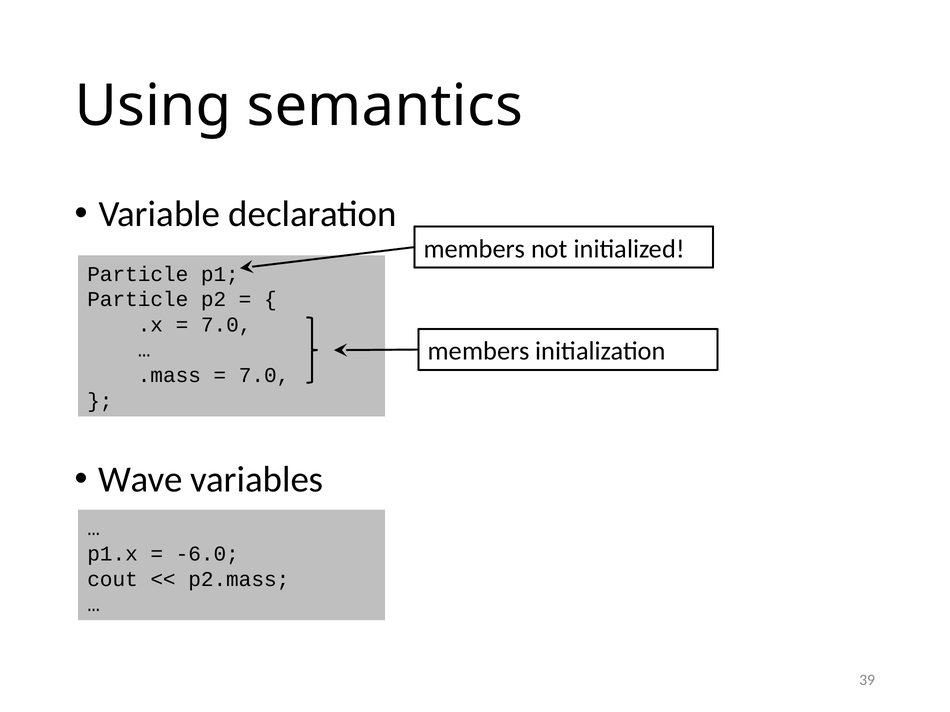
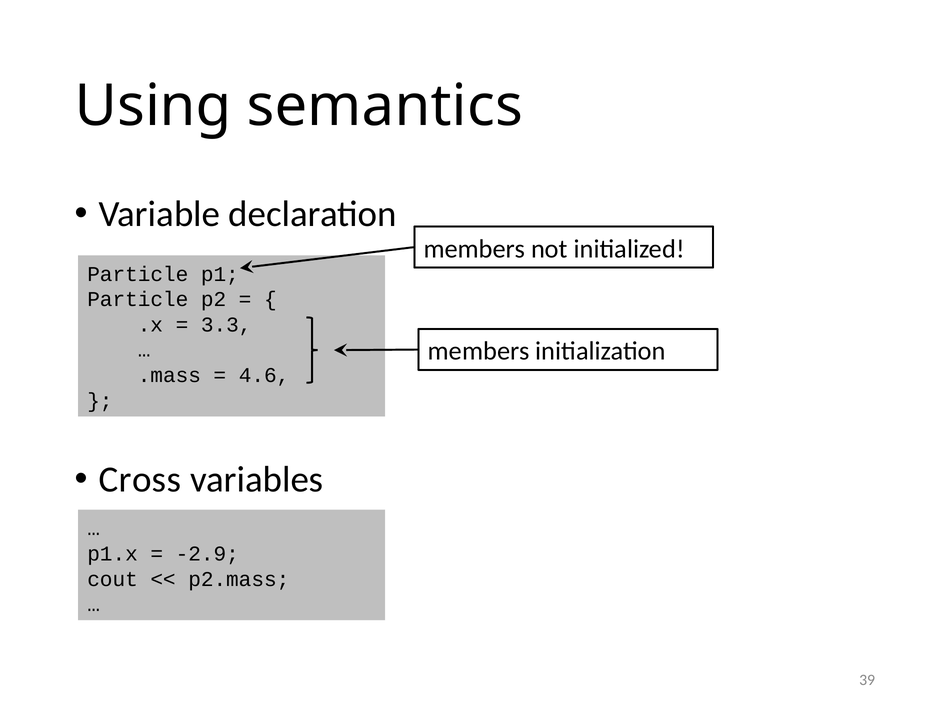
7.0: 7.0 -> 3.3 (226, 325)
7.0: 7.0 -> 4.6 (264, 376)
Wave: Wave -> Cross (140, 480)
-6.0: -6.0 -> -2.9 (207, 554)
